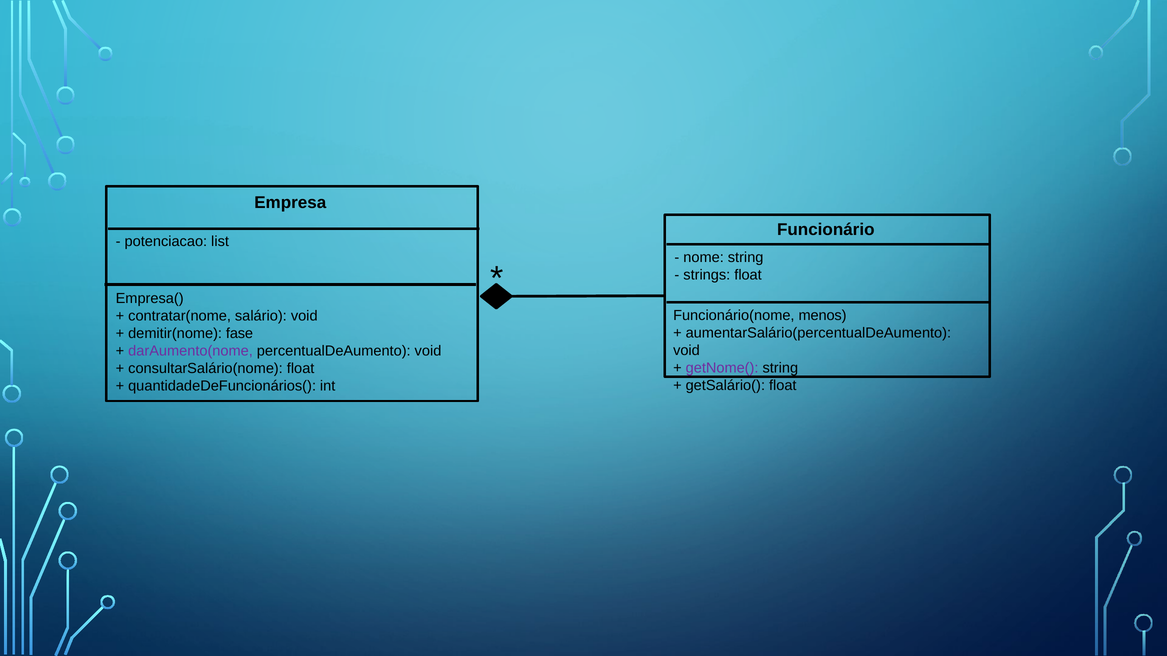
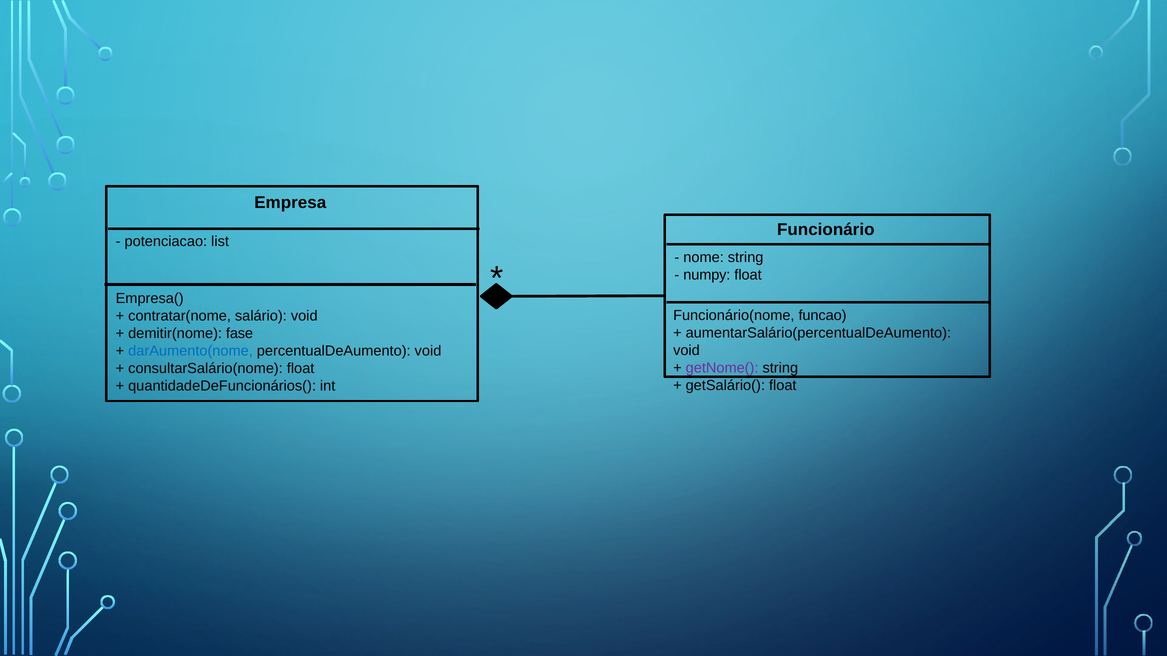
strings: strings -> numpy (707, 275)
menos: menos -> funcao (823, 316)
darAumento(nome colour: purple -> blue (191, 351)
